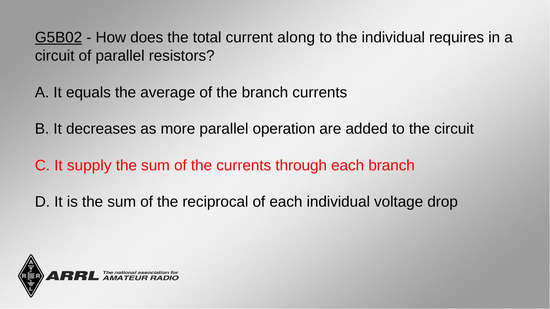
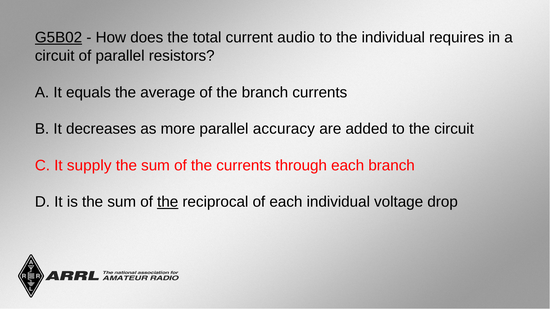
along: along -> audio (296, 38)
operation: operation -> accuracy (284, 129)
the underline: none -> present (168, 202)
